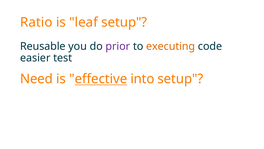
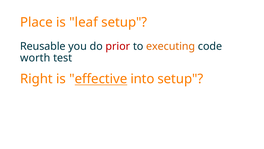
Ratio: Ratio -> Place (36, 22)
prior colour: purple -> red (118, 46)
easier: easier -> worth (35, 58)
Need: Need -> Right (36, 79)
